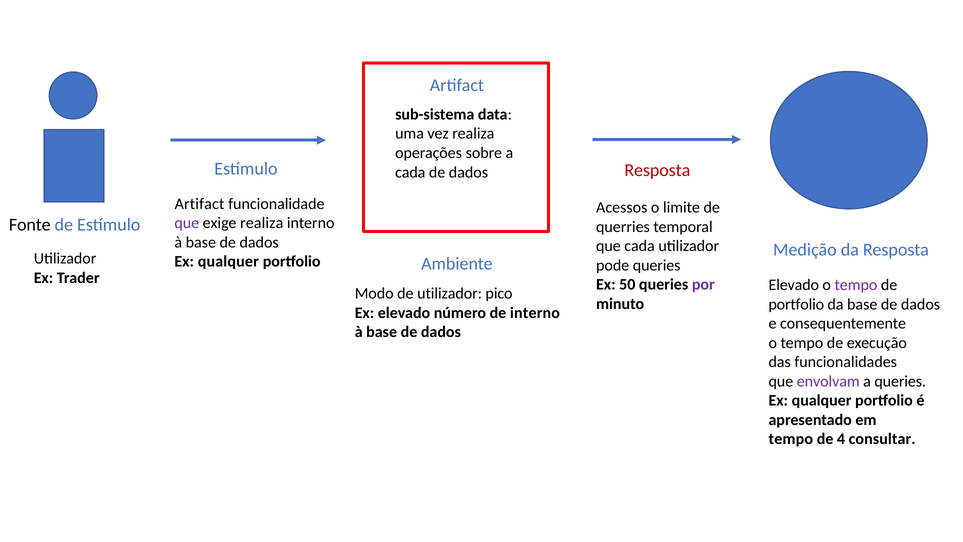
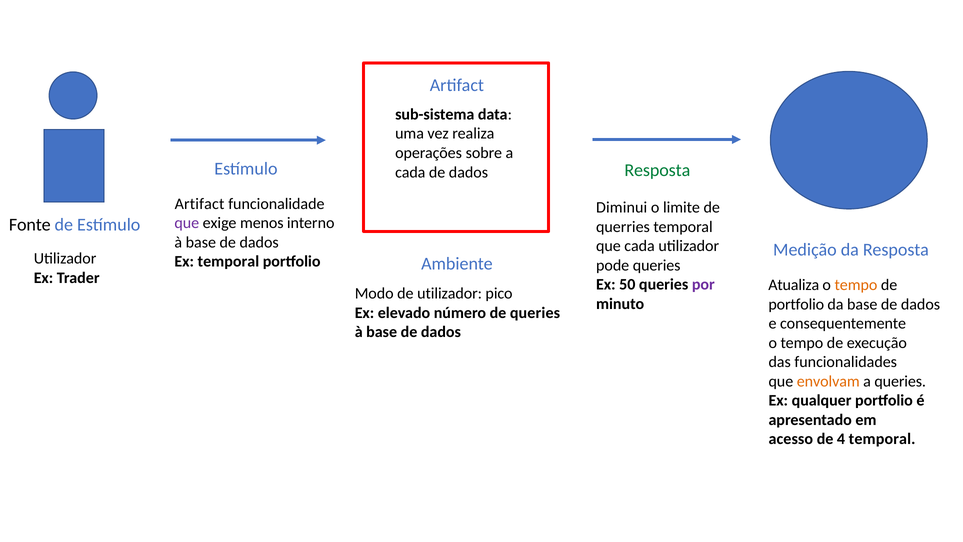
Resposta colour: red -> green (657, 170)
Acessos: Acessos -> Diminui (622, 207)
exige realiza: realiza -> menos (262, 223)
qualquer: qualquer -> temporal (228, 261)
Elevado: Elevado -> Atualiza (794, 285)
tempo colour: purple -> orange (856, 285)
de interno: interno -> queries (535, 313)
envolvam colour: purple -> orange (828, 381)
tempo: tempo -> acesso (791, 439)
4 consultar: consultar -> temporal (882, 439)
